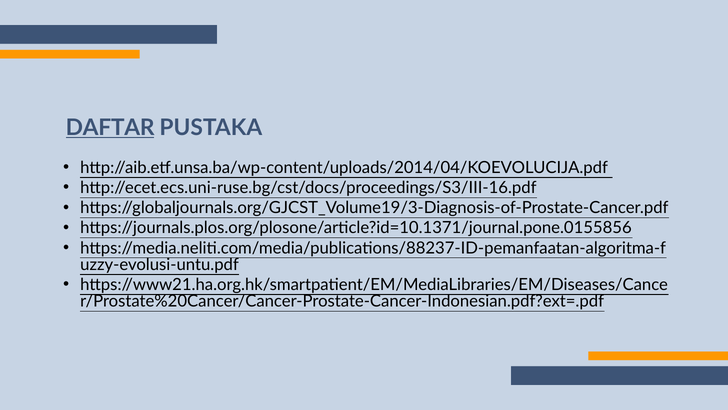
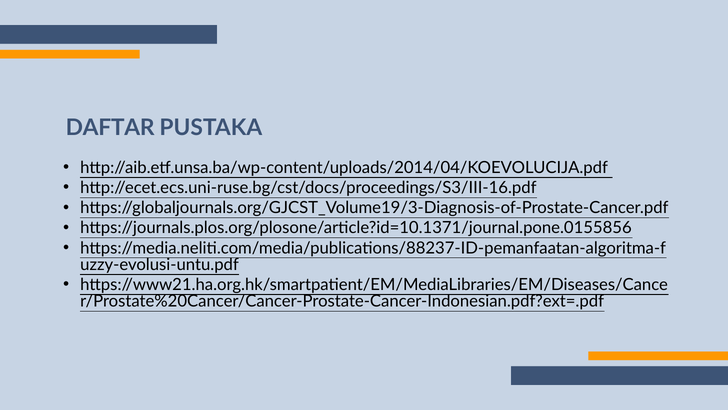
DAFTAR underline: present -> none (110, 128)
